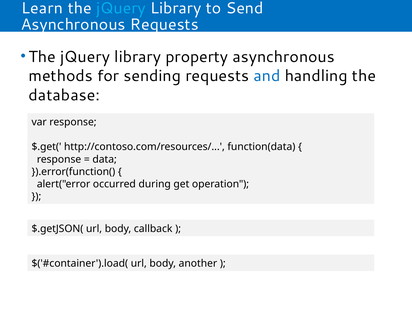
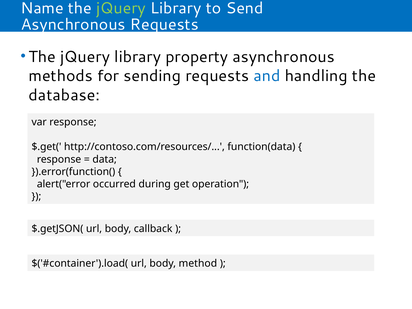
Learn: Learn -> Name (42, 8)
jQuery colour: light blue -> light green (121, 8)
another: another -> method (198, 264)
